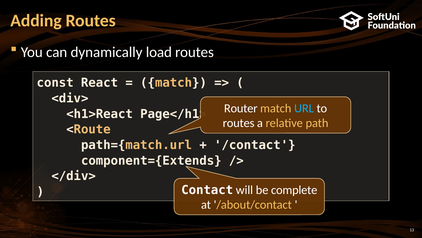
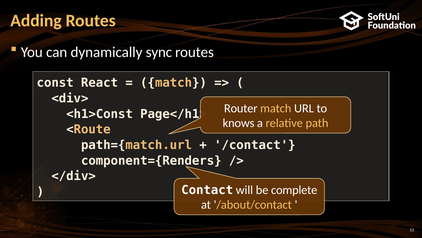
load: load -> sync (159, 52)
URL colour: light blue -> white (304, 108)
<h1>React: <h1>React -> <h1>Const (100, 114)
routes: routes -> knows (239, 123)
component={Extends: component={Extends -> component={Renders (151, 160)
